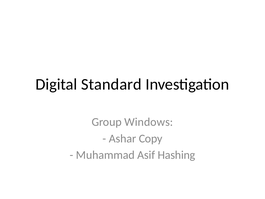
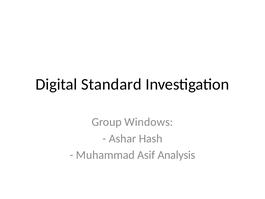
Copy: Copy -> Hash (151, 138)
Hashing: Hashing -> Analysis (177, 155)
